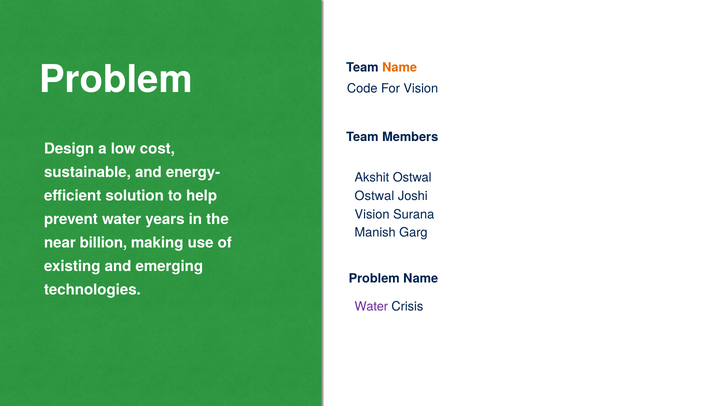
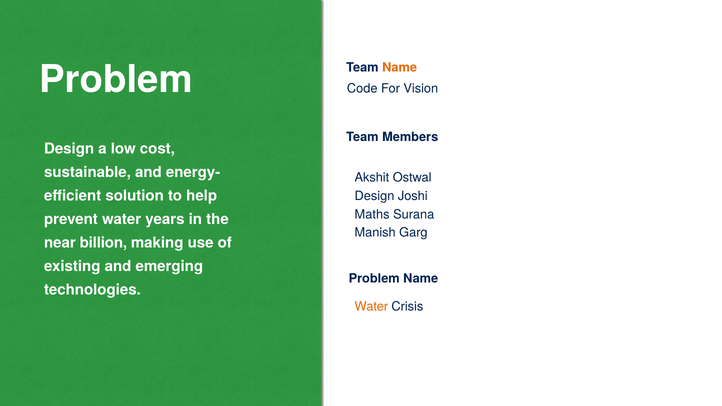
Ostwal: Ostwal -> Design (374, 196)
Vision: Vision -> Maths (372, 214)
Water colour: purple -> orange (371, 307)
